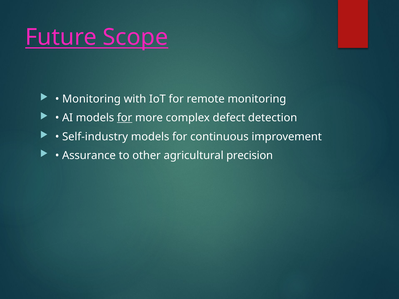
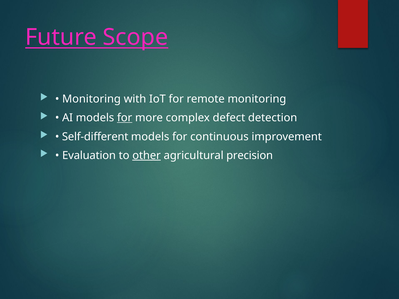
Self-industry: Self-industry -> Self-different (95, 137)
Assurance: Assurance -> Evaluation (89, 156)
other underline: none -> present (147, 156)
